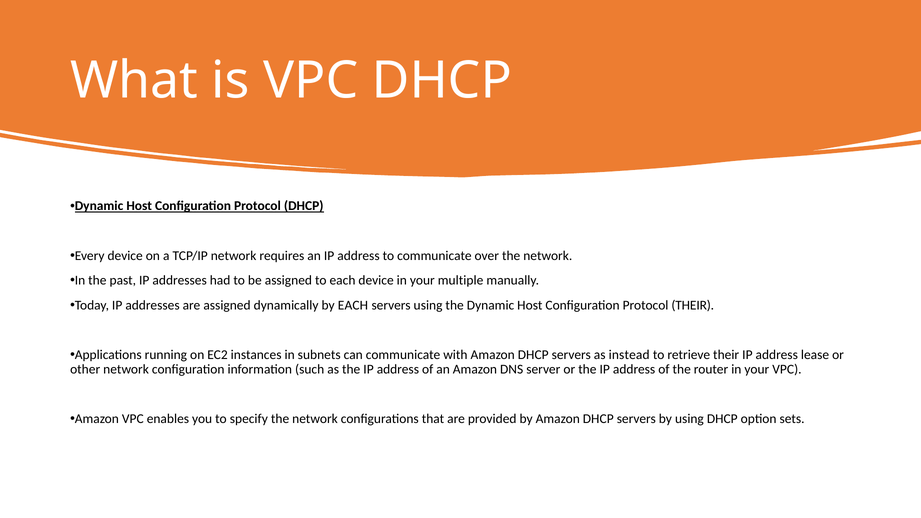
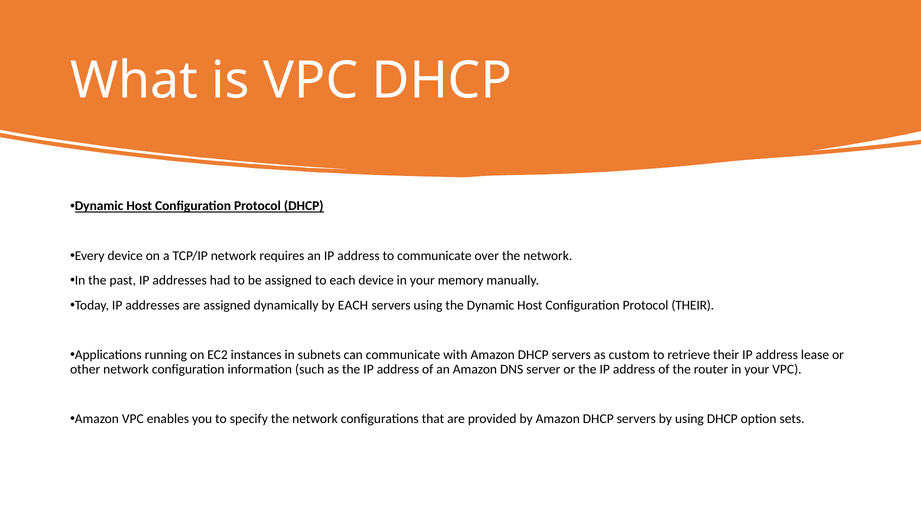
multiple: multiple -> memory (461, 280)
instead: instead -> custom (629, 355)
